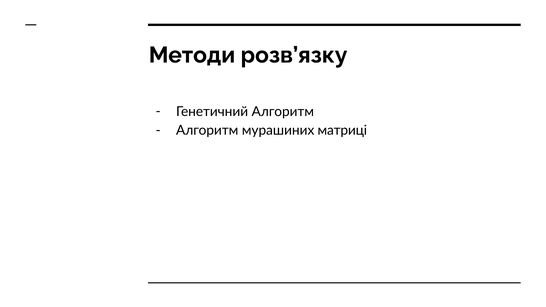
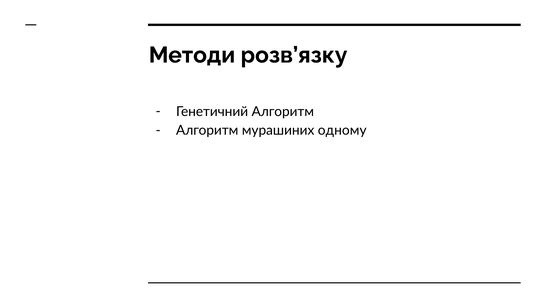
матриці: матриці -> одному (342, 130)
